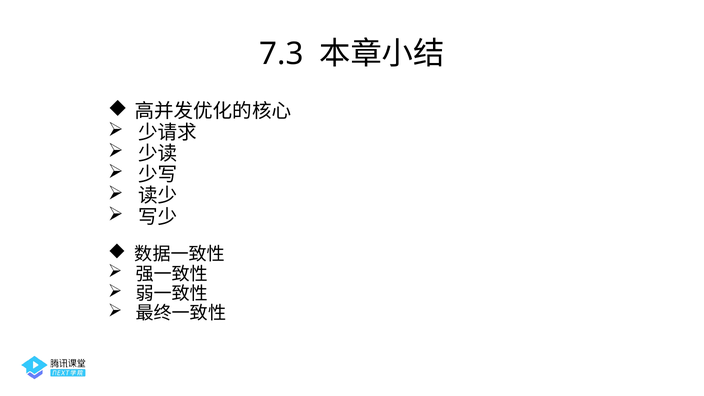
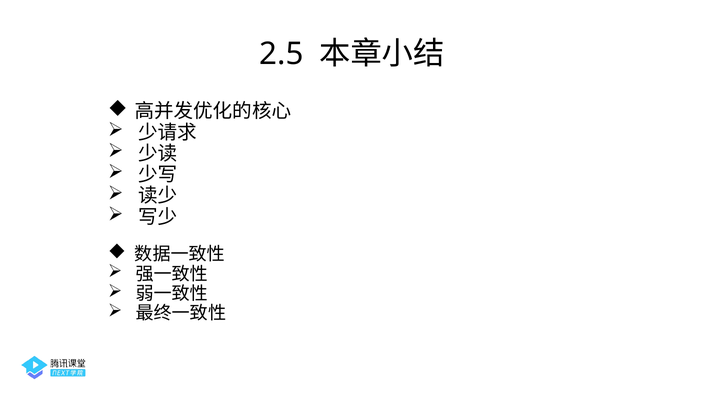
7.3: 7.3 -> 2.5 (281, 54)
